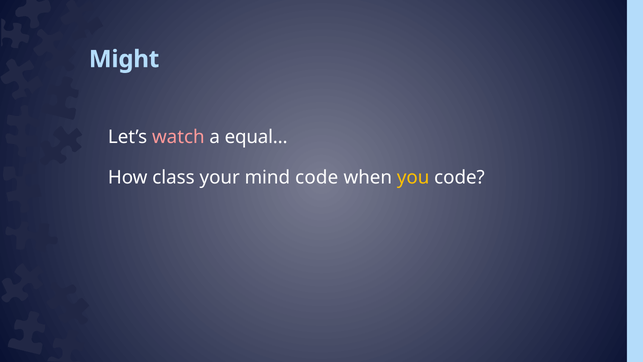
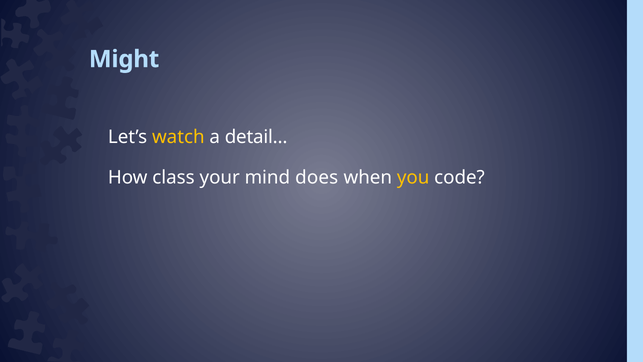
watch colour: pink -> yellow (178, 137)
equal…: equal… -> detail… (256, 137)
mind code: code -> does (317, 178)
